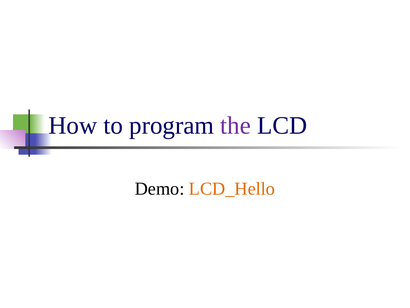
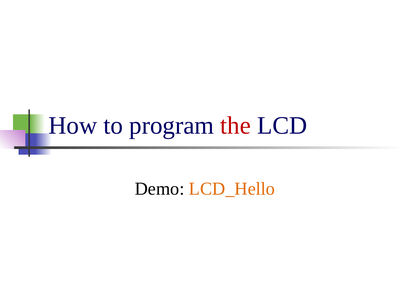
the colour: purple -> red (236, 125)
